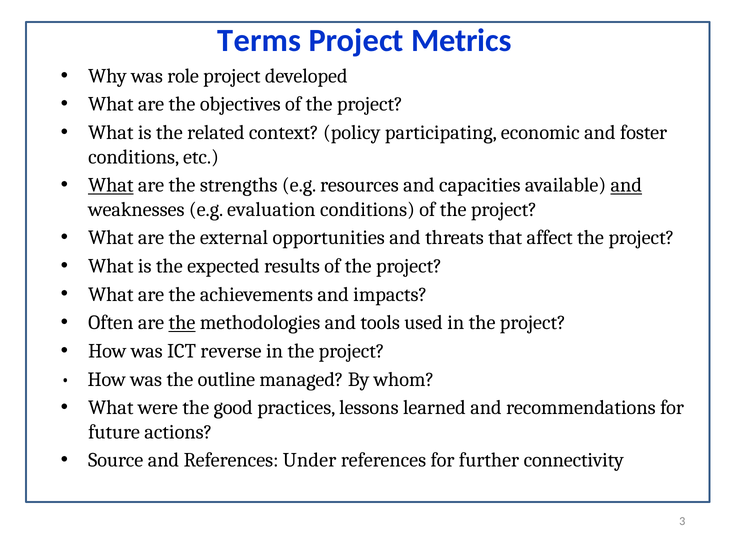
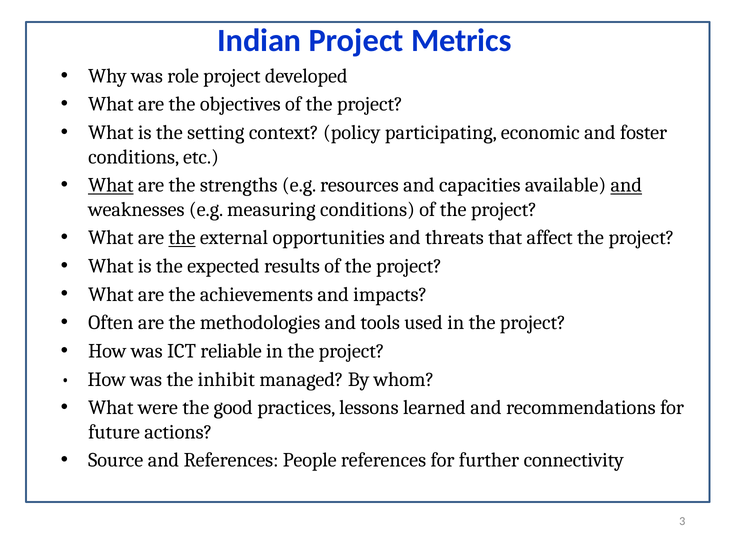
Terms: Terms -> Indian (259, 41)
related: related -> setting (216, 133)
evaluation: evaluation -> measuring (271, 210)
the underline: none -> present (182, 238)
the underline: present -> none (182, 323)
reverse: reverse -> reliable (231, 352)
outline: outline -> inhibit (226, 380)
Under: Under -> People (310, 461)
